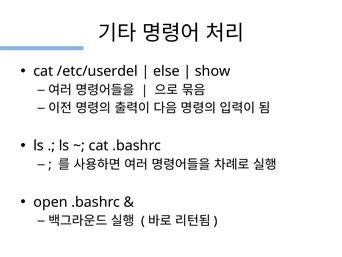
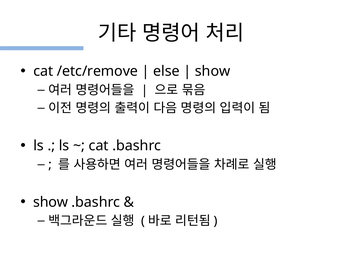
/etc/userdel: /etc/userdel -> /etc/remove (97, 71)
open: open -> show (51, 202)
